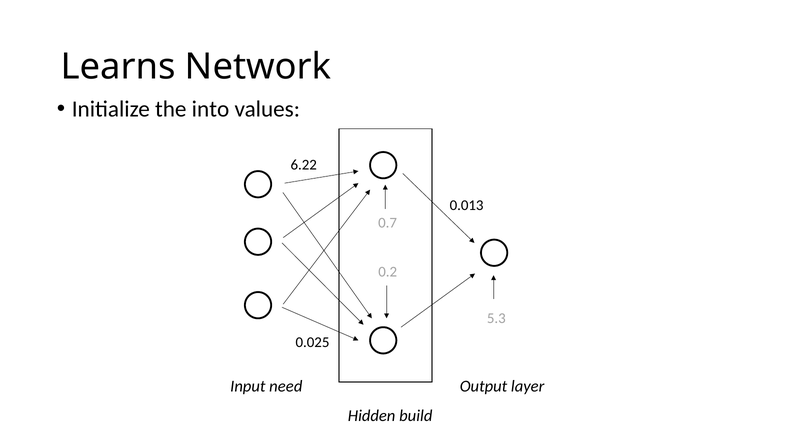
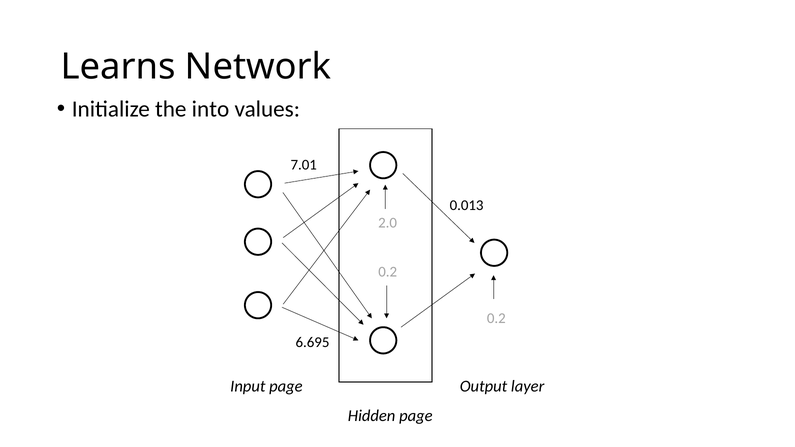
6.22: 6.22 -> 7.01 (304, 165)
0.7: 0.7 -> 2.0 (388, 223)
5.3: 5.3 -> 0.2 (496, 318)
0.025: 0.025 -> 6.695 (313, 342)
Input need: need -> page (286, 387)
Hidden build: build -> page (416, 416)
